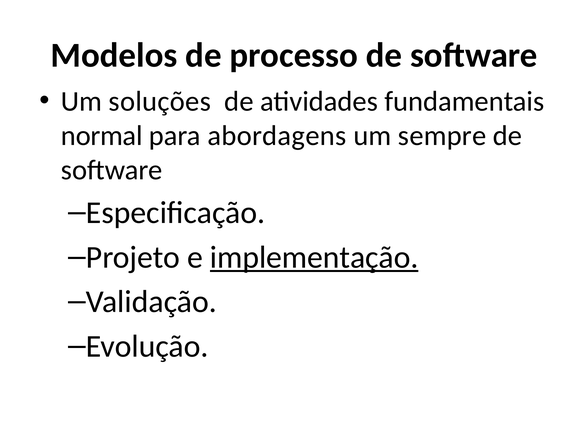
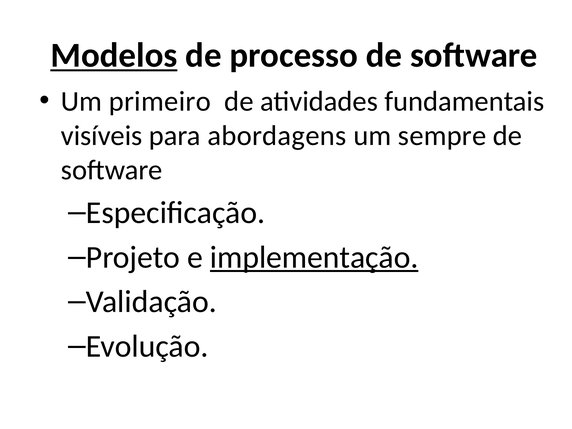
Modelos underline: none -> present (114, 55)
soluções: soluções -> primeiro (160, 101)
normal: normal -> visíveis (102, 136)
